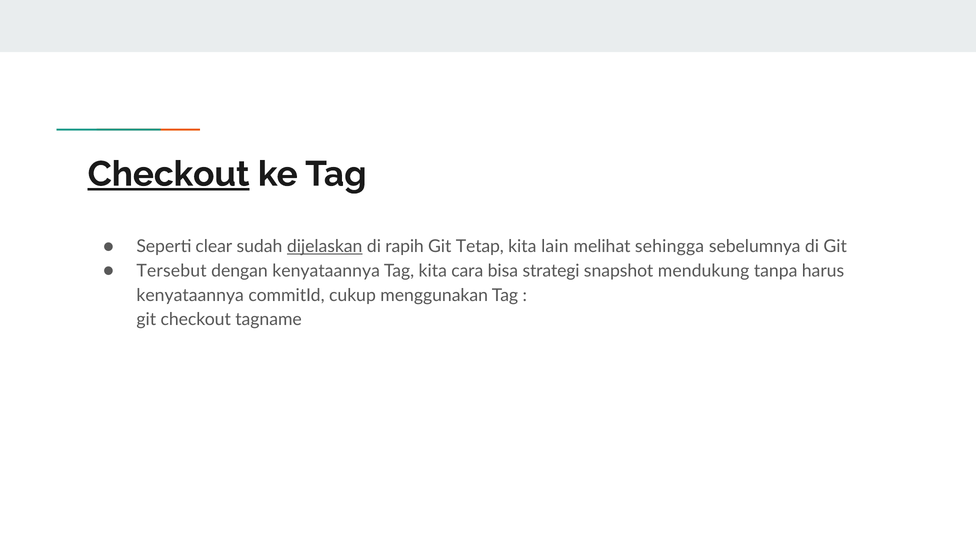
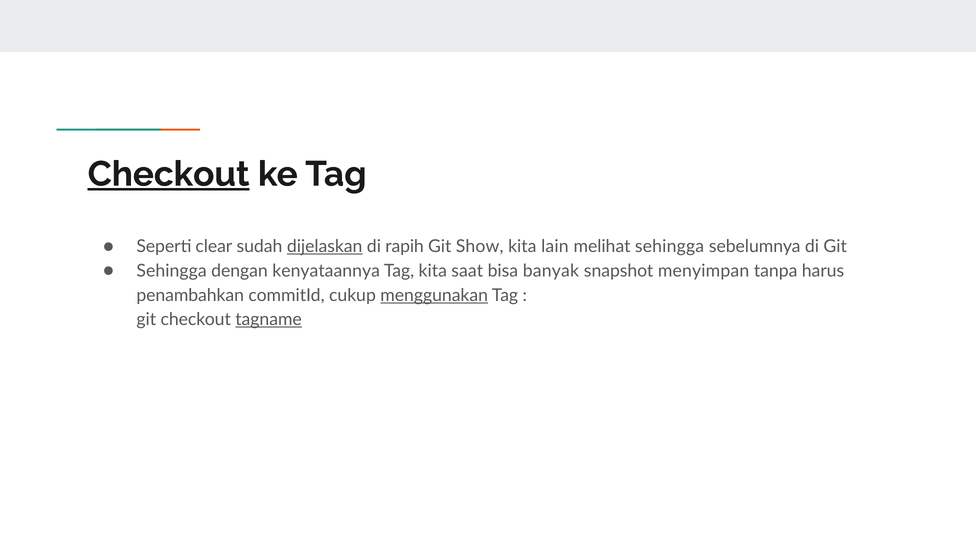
Tetap: Tetap -> Show (480, 247)
Tersebut: Tersebut -> Sehingga (172, 271)
cara: cara -> saat (467, 271)
strategi: strategi -> banyak (551, 271)
mendukung: mendukung -> menyimpan (704, 271)
kenyataannya: kenyataannya -> penambahkan (190, 295)
menggunakan underline: none -> present (434, 295)
tagname underline: none -> present (269, 320)
